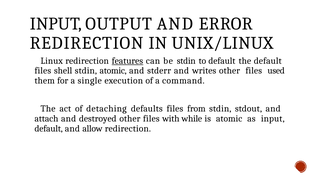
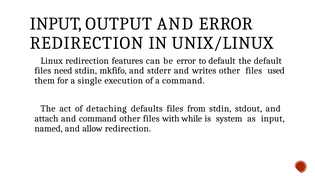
features underline: present -> none (127, 61)
be stdin: stdin -> error (186, 61)
shell: shell -> need (63, 71)
stdin atomic: atomic -> mkfifo (113, 71)
and destroyed: destroyed -> command (98, 119)
is atomic: atomic -> system (229, 119)
default: default -> named (49, 129)
